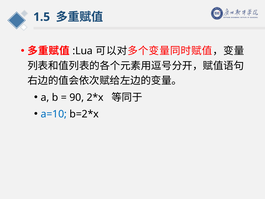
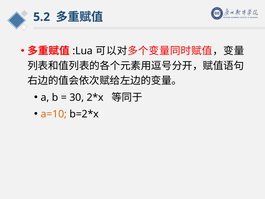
1.5: 1.5 -> 5.2 (42, 17)
90: 90 -> 30 (77, 97)
a=10 colour: blue -> orange (54, 114)
